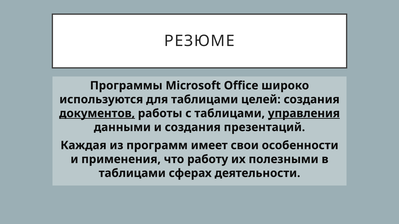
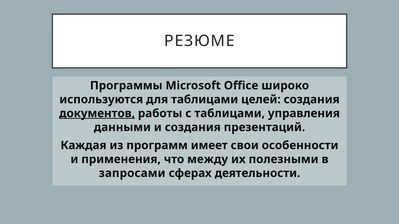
управления underline: present -> none (304, 114)
работу: работу -> между (208, 160)
таблицами: таблицами -> запросами (132, 173)
